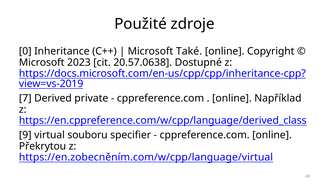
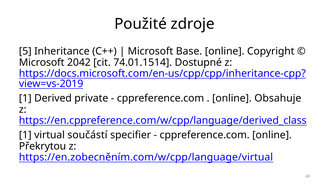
0: 0 -> 5 (25, 51)
Také: Také -> Base (189, 51)
2023: 2023 -> 2042 (79, 62)
20.57.0638: 20.57.0638 -> 74.01.1514 (143, 62)
7: 7 -> 1 (25, 98)
Například: Například -> Obsahuje (278, 98)
9: 9 -> 1 (25, 135)
souboru: souboru -> součástí (87, 135)
